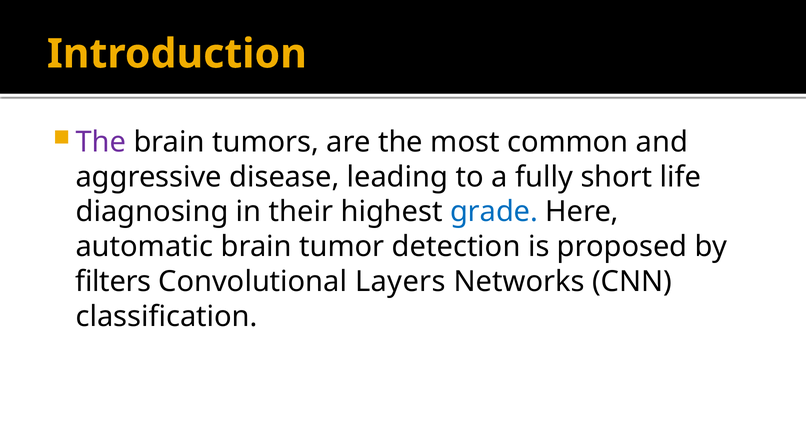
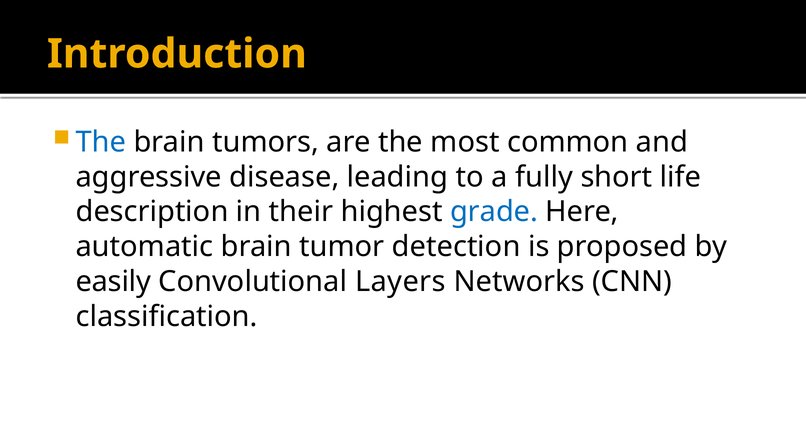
The colour: purple -> blue (101, 142)
diagnosing: diagnosing -> description (152, 212)
filters: filters -> easily (113, 281)
